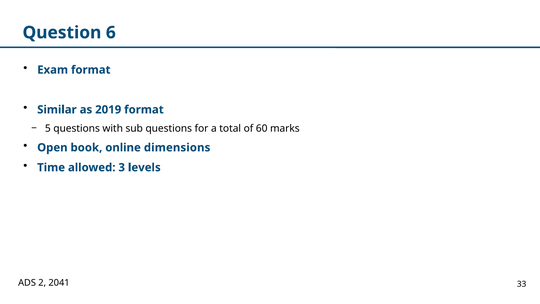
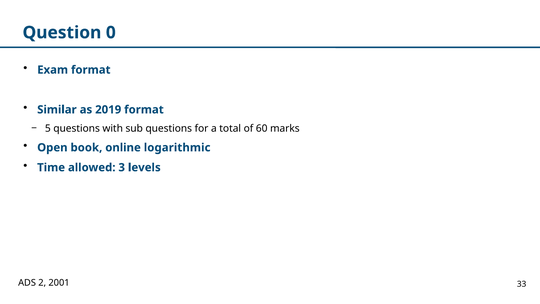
6: 6 -> 0 (111, 33)
dimensions: dimensions -> logarithmic (177, 147)
2041: 2041 -> 2001 (59, 282)
